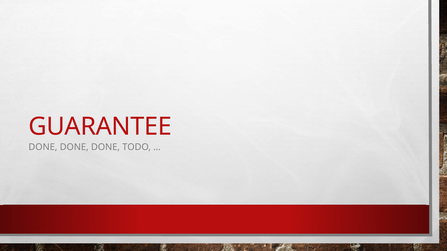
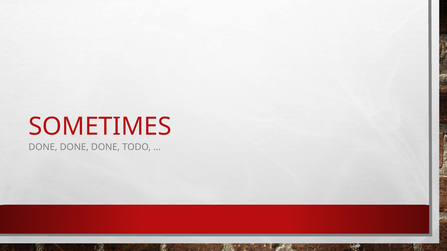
GUARANTEE: GUARANTEE -> SOMETIMES (100, 127)
